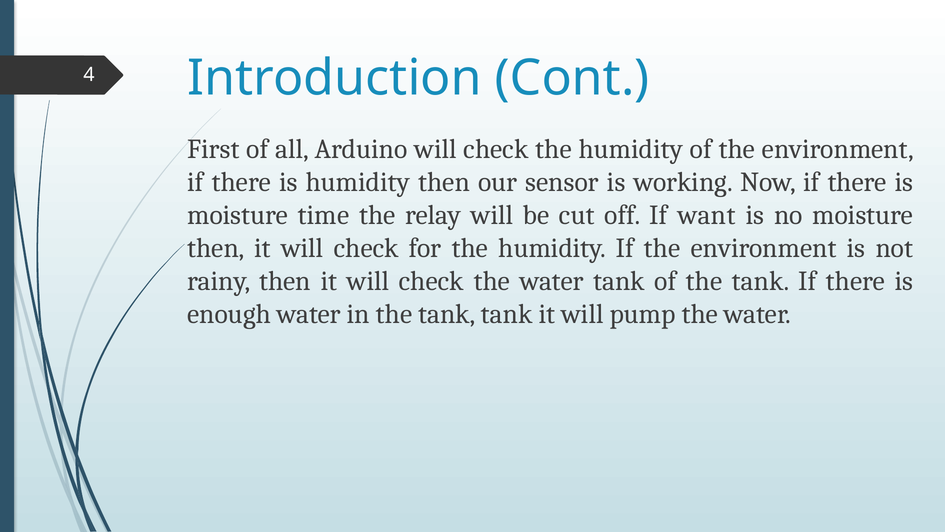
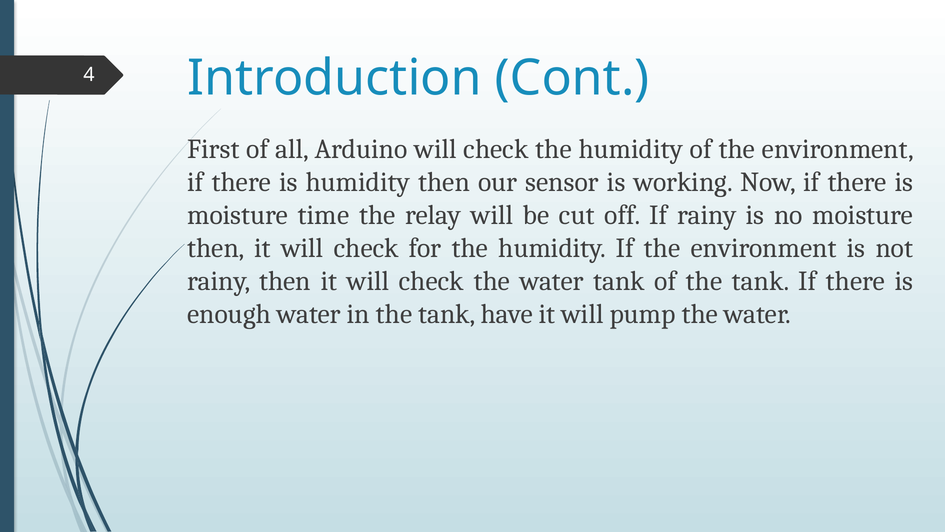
If want: want -> rainy (707, 215)
tank tank: tank -> have (507, 314)
